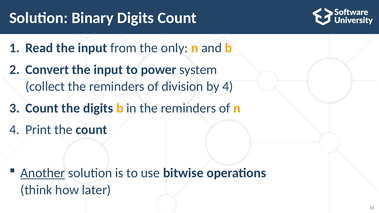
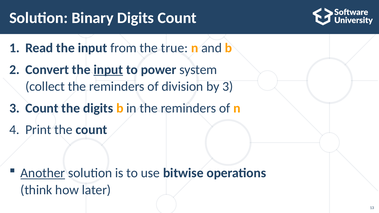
only: only -> true (174, 48)
input underline: none -> present (108, 70)
by 4: 4 -> 3 (228, 87)
